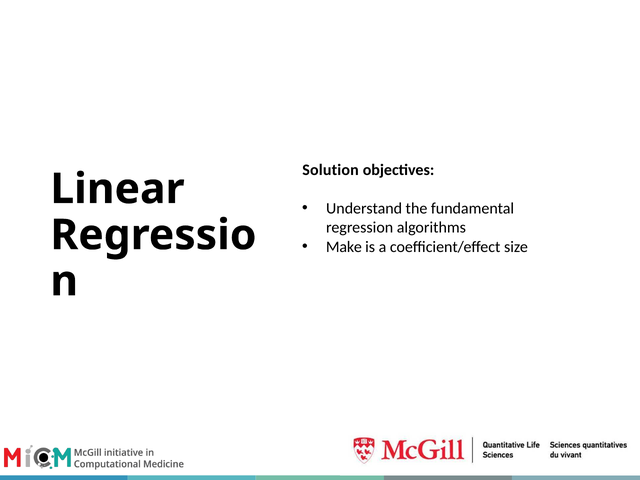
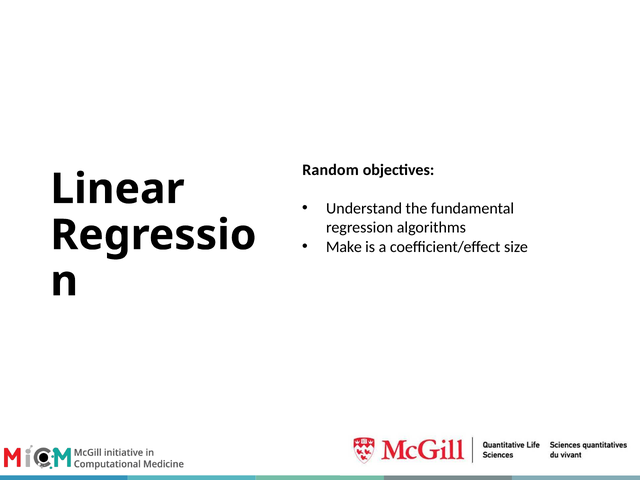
Solution: Solution -> Random (331, 170)
